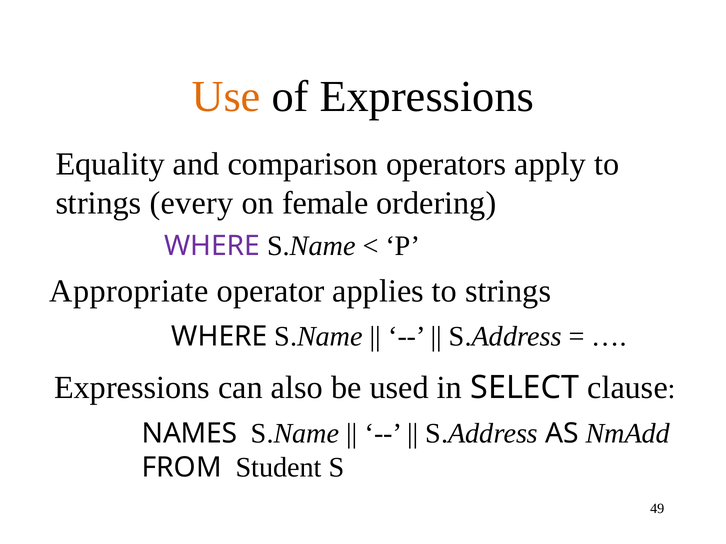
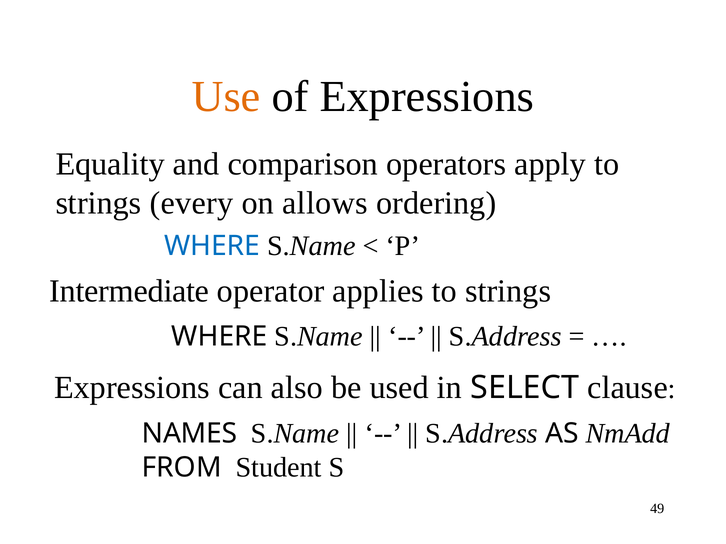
female: female -> allows (325, 203)
WHERE colour: purple -> blue (212, 246)
Appropriate: Appropriate -> Intermediate (129, 291)
